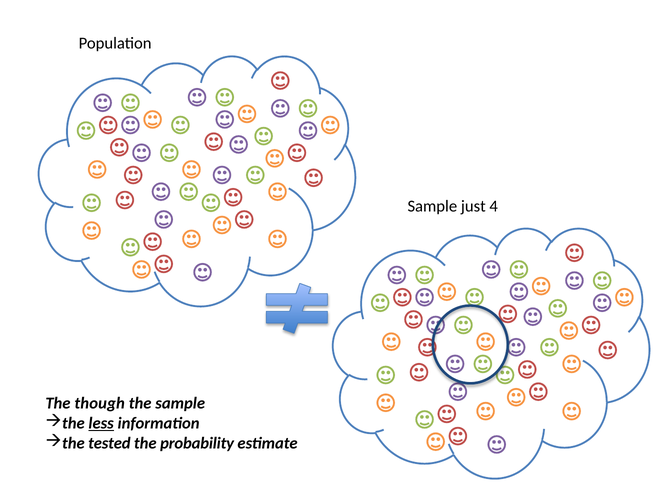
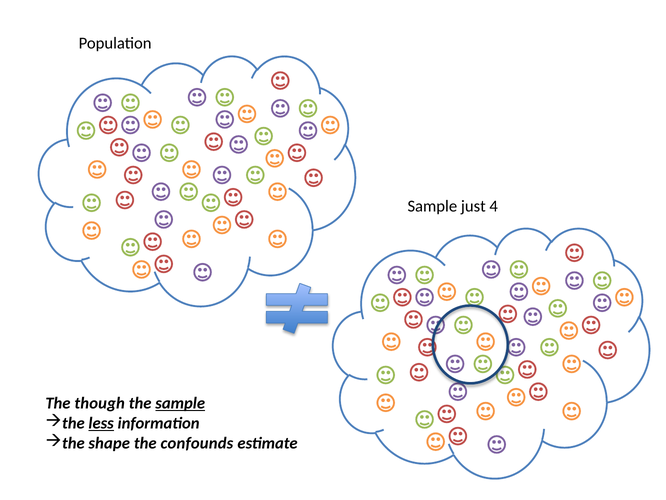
sample underline: none -> present (180, 403)
tested: tested -> shape (109, 443)
probability: probability -> confounds (197, 443)
